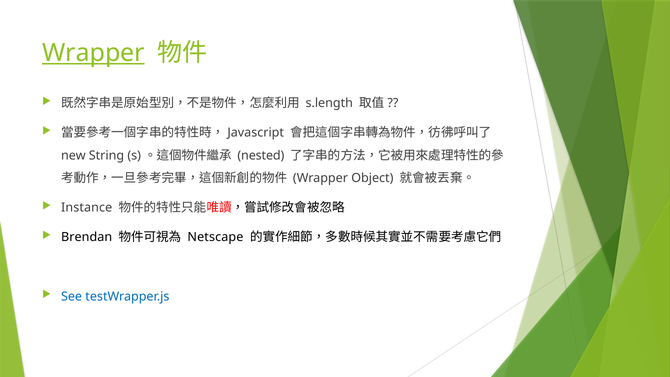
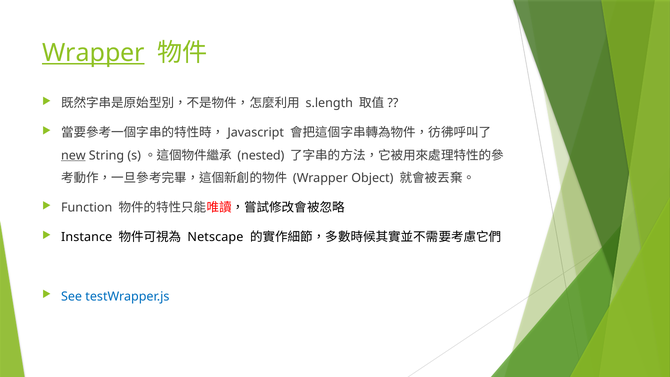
new underline: none -> present (73, 155)
Instance: Instance -> Function (87, 208)
Brendan: Brendan -> Instance (87, 237)
